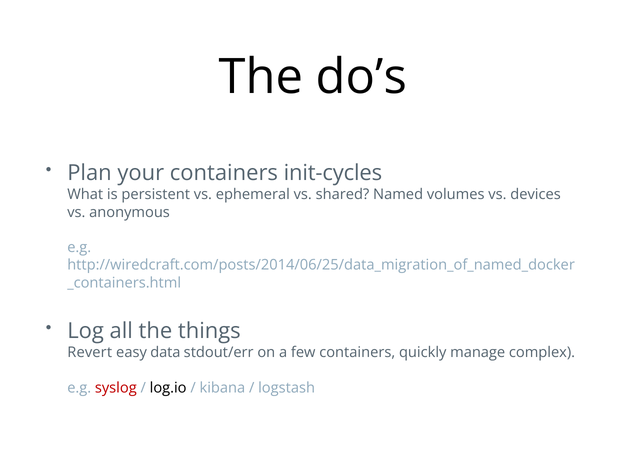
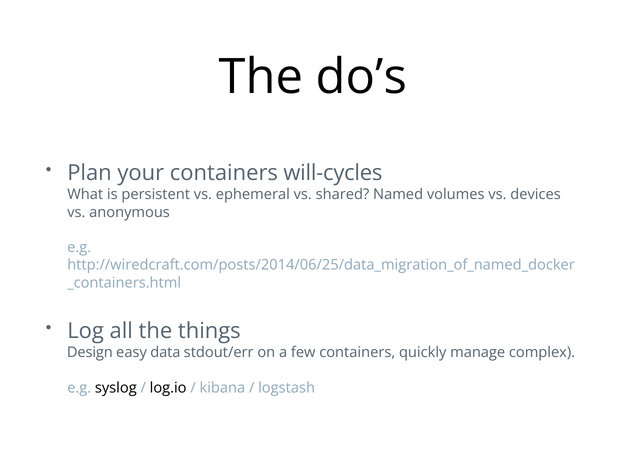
init-cycles: init-cycles -> will-cycles (333, 173)
Revert: Revert -> Design (90, 352)
syslog colour: red -> black (116, 387)
